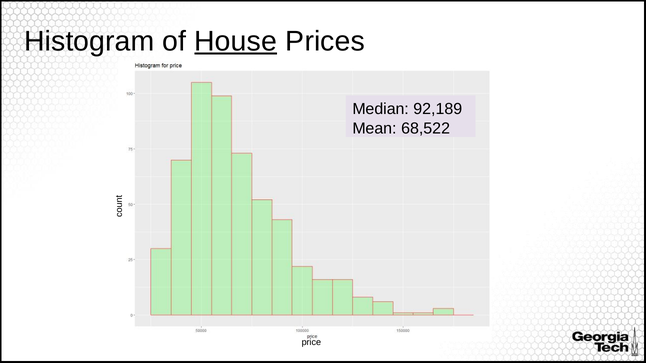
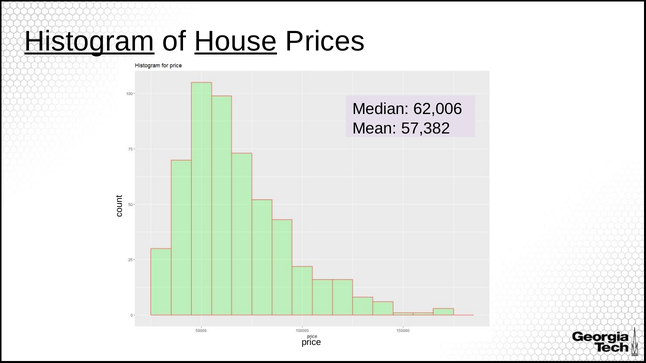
Histogram underline: none -> present (89, 41)
92,189: 92,189 -> 62,006 (438, 109)
68,522: 68,522 -> 57,382 (426, 129)
